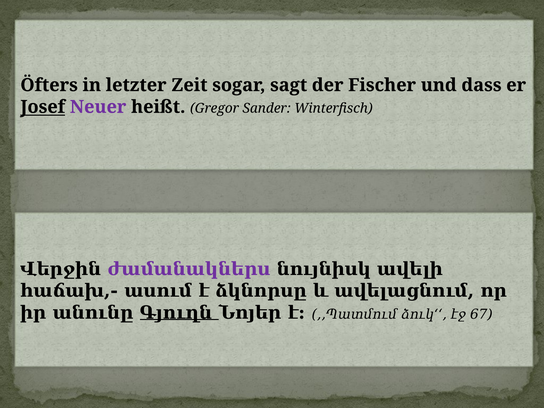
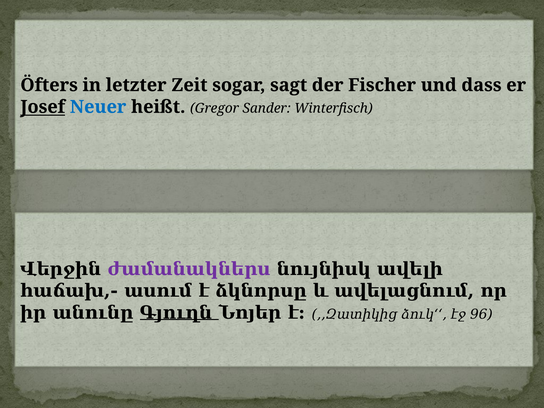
Neuer colour: purple -> blue (98, 107)
,,Պատմում: ,,Պատմում -> ,,Զատիկից (354, 314)
67: 67 -> 96 (479, 314)
